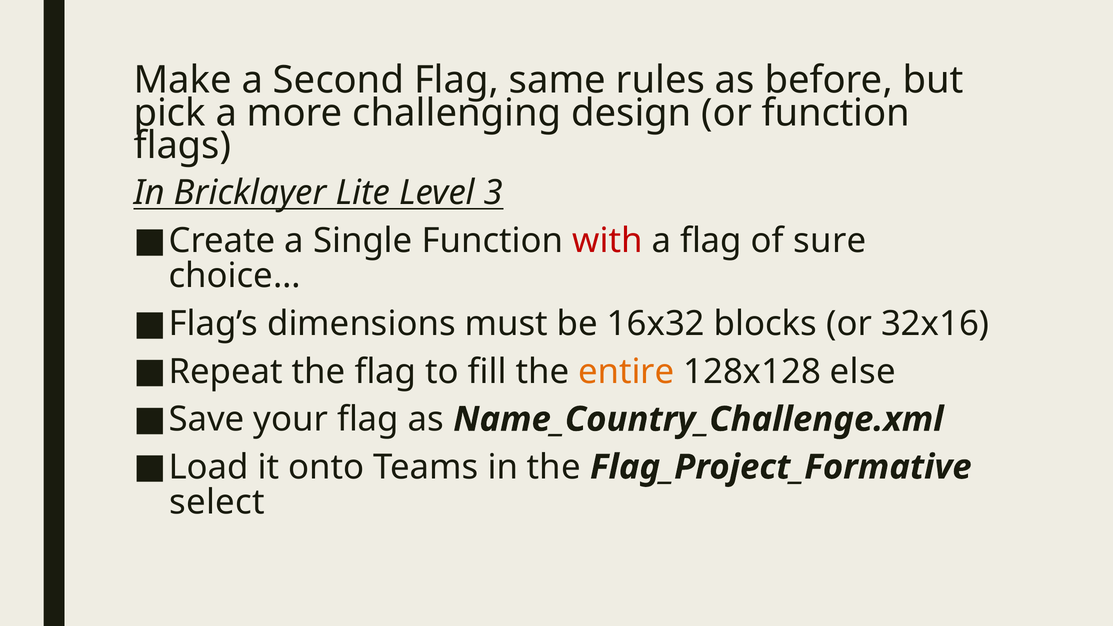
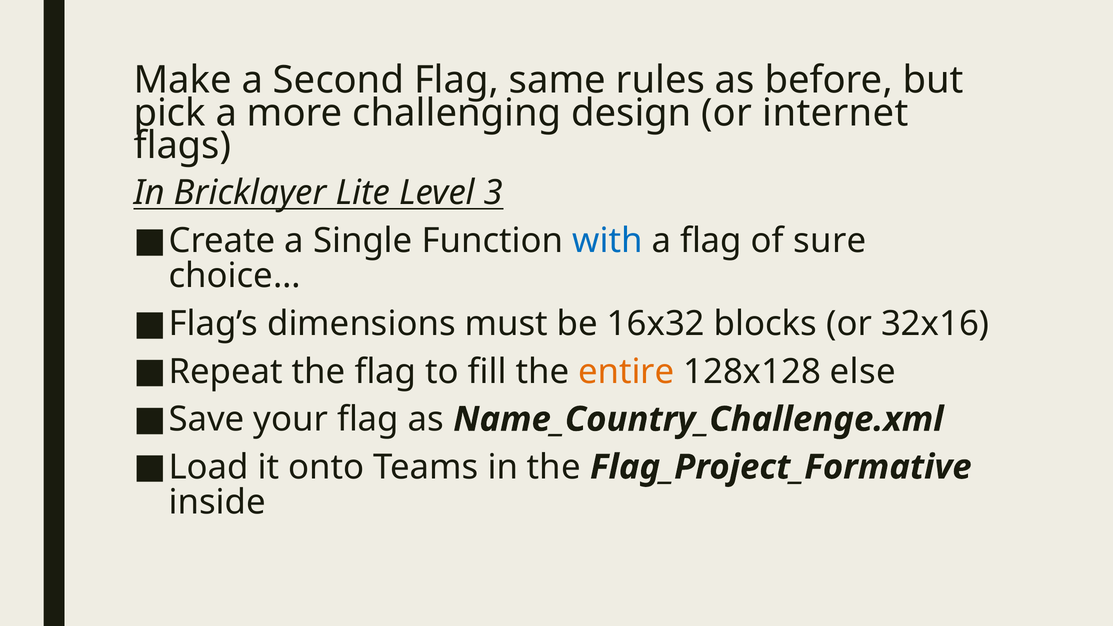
or function: function -> internet (835, 113)
with colour: red -> blue (607, 241)
select: select -> inside (217, 502)
